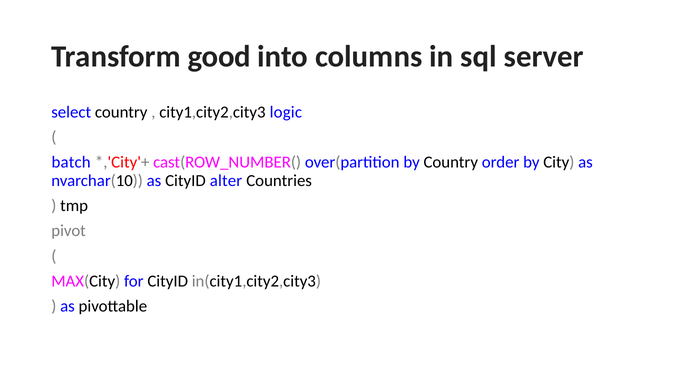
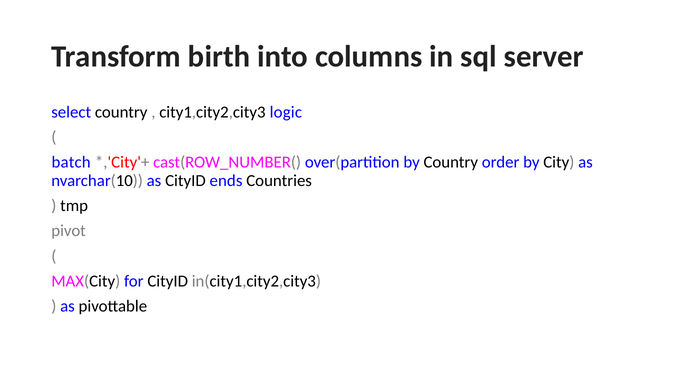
good: good -> birth (219, 57)
alter: alter -> ends (226, 181)
